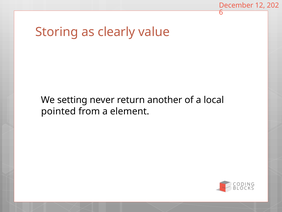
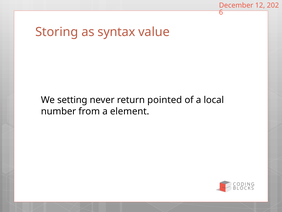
clearly: clearly -> syntax (116, 32)
another: another -> pointed (165, 100)
pointed: pointed -> number (59, 111)
